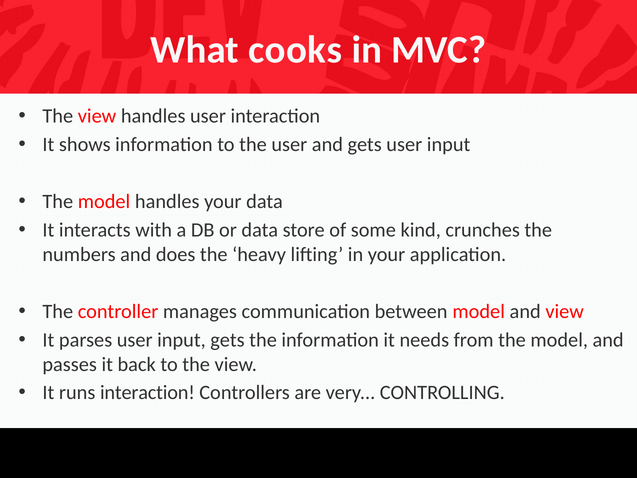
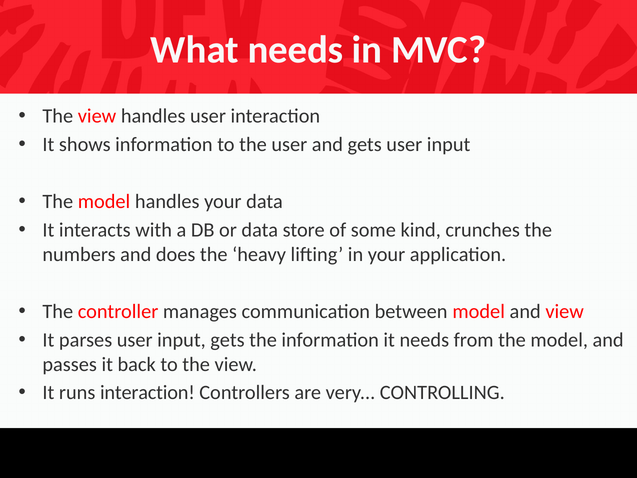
What cooks: cooks -> needs (295, 50)
